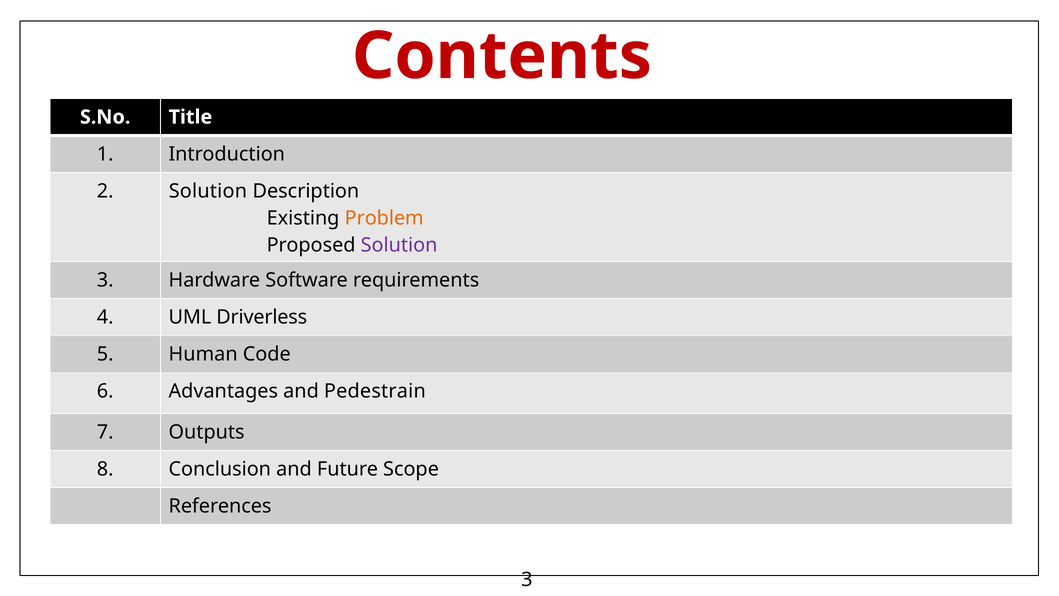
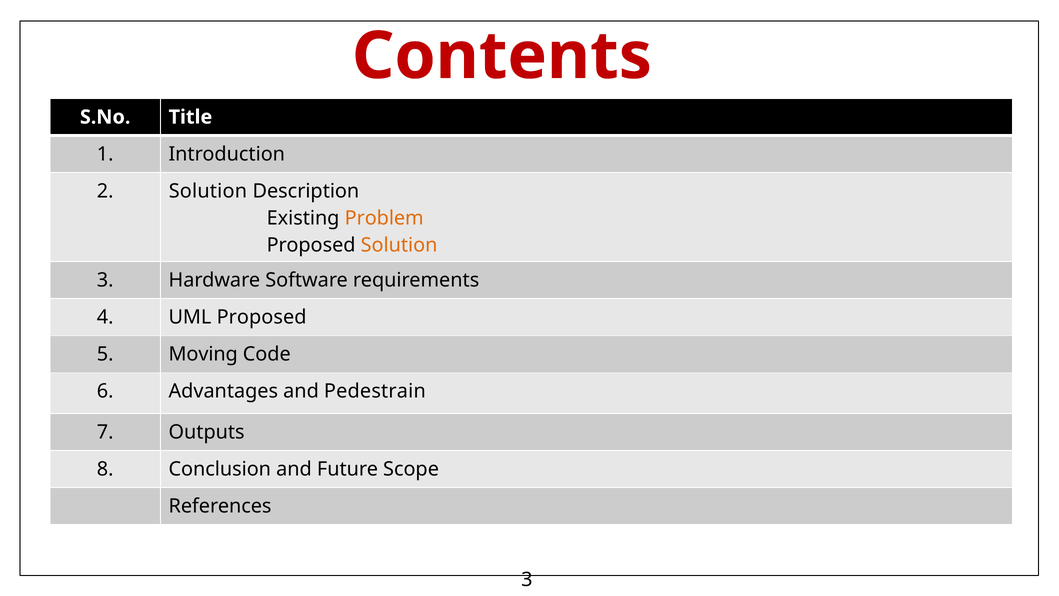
Solution colour: purple -> orange (399, 245)
UML Driverless: Driverless -> Proposed (262, 317)
Human: Human -> Moving (203, 354)
